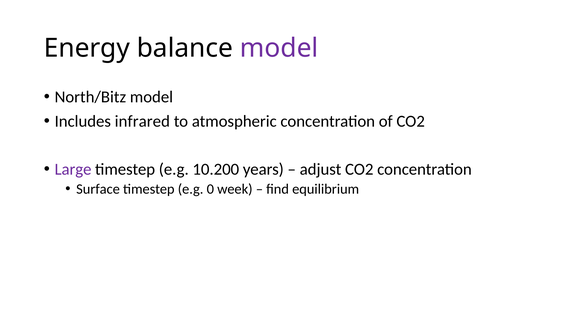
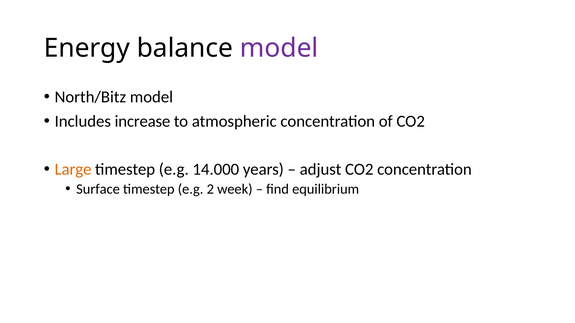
infrared: infrared -> increase (142, 121)
Large colour: purple -> orange (73, 170)
10.200: 10.200 -> 14.000 (216, 170)
0: 0 -> 2 (210, 189)
